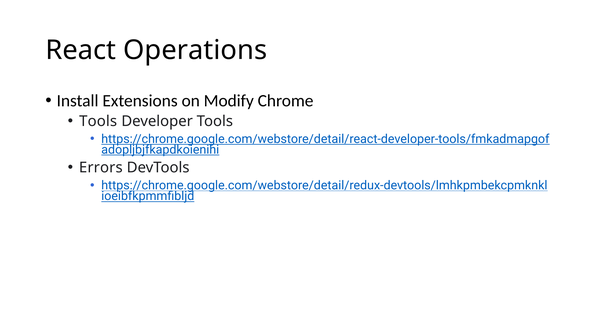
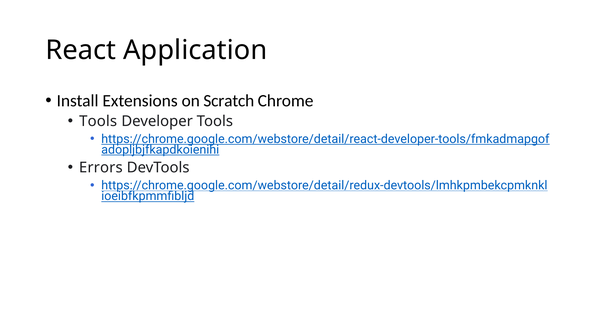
Operations: Operations -> Application (195, 50)
Modify: Modify -> Scratch (229, 101)
